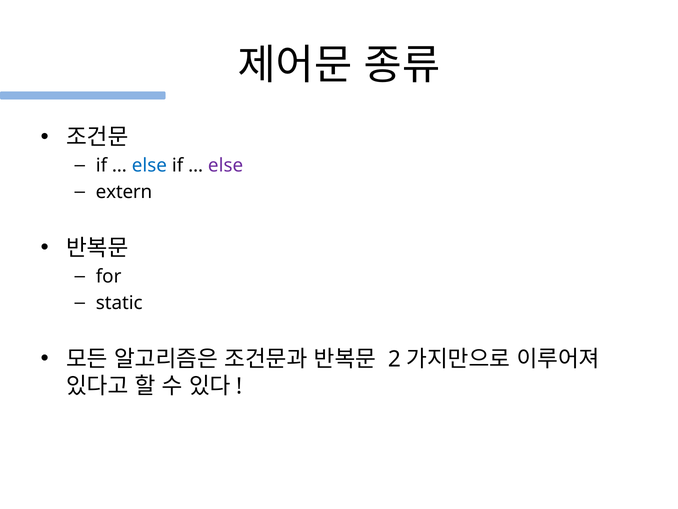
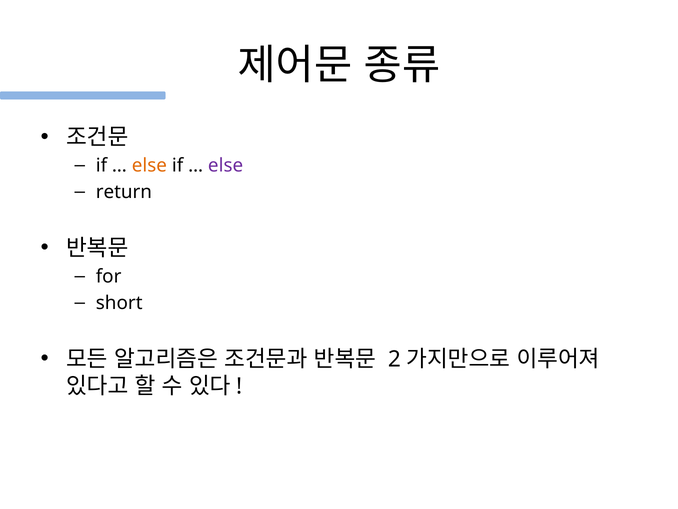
else colour: blue -> orange (149, 166)
extern: extern -> return (124, 192)
static: static -> short (119, 303)
